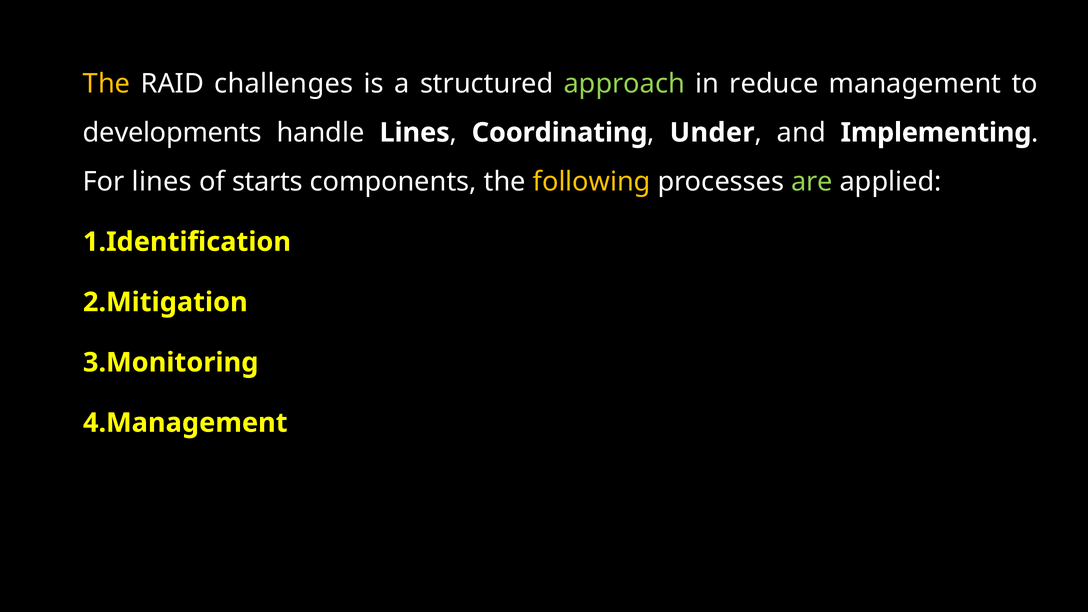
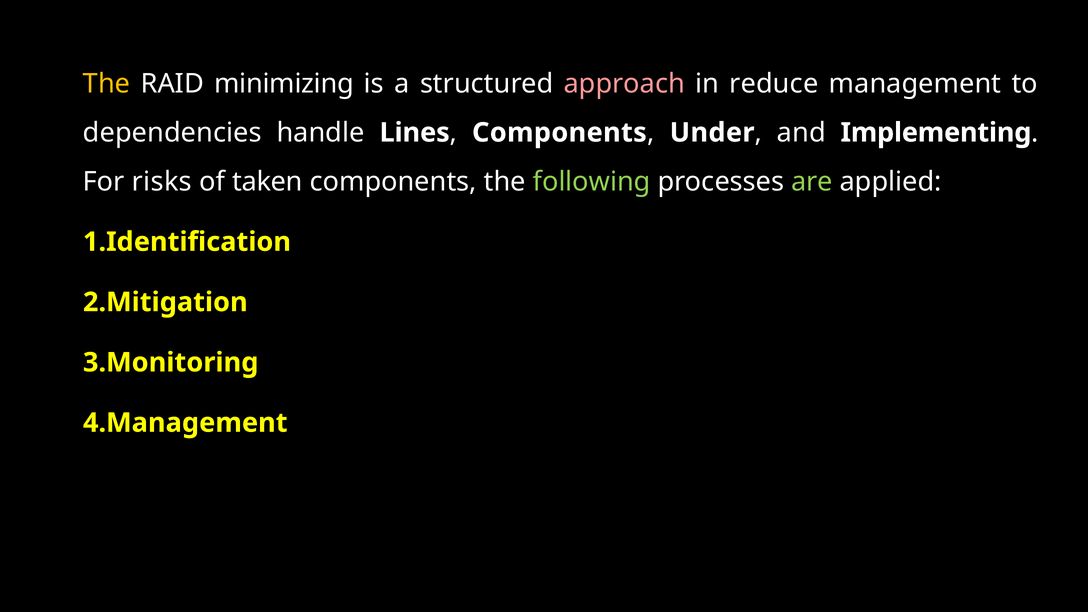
challenges: challenges -> minimizing (284, 84)
approach colour: light green -> pink (624, 84)
developments: developments -> dependencies (172, 133)
Coordinating: Coordinating -> Components (559, 133)
For lines: lines -> risks (162, 182)
starts: starts -> taken (267, 182)
following colour: yellow -> light green (592, 182)
